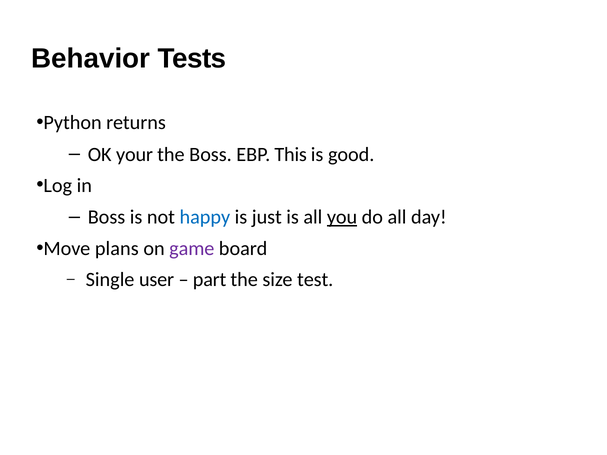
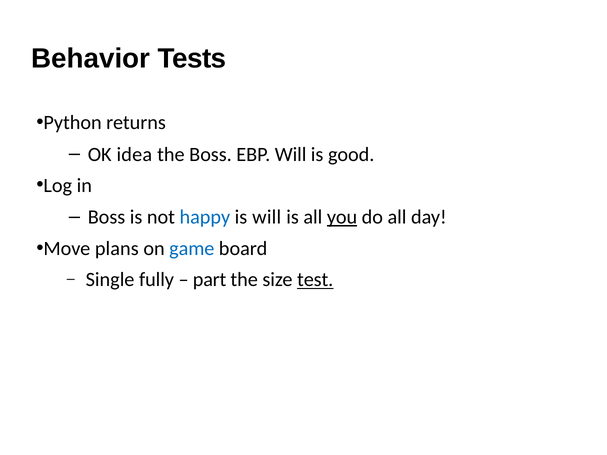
your: your -> idea (134, 154)
EBP This: This -> Will (291, 154)
is just: just -> will (267, 217)
game colour: purple -> blue (192, 249)
user: user -> fully (157, 280)
test underline: none -> present (315, 280)
